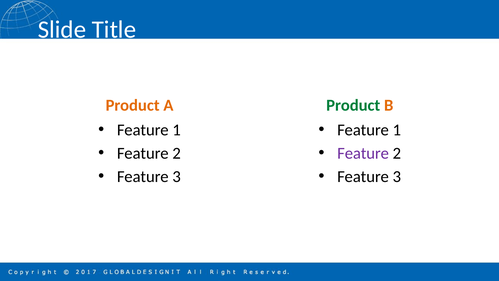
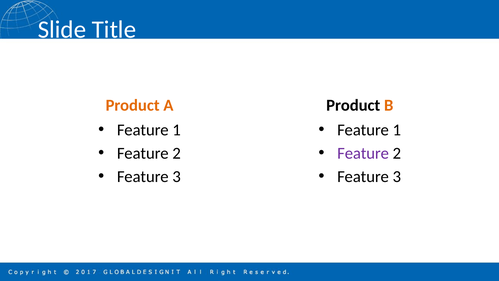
Product colour: green -> black (353, 105)
